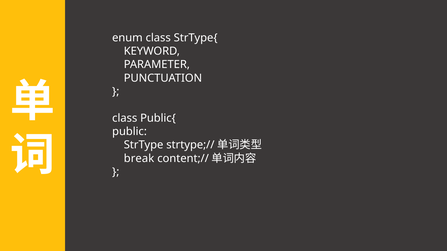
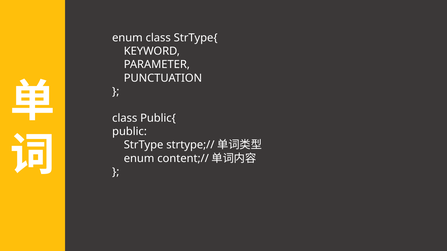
break: break -> enum (139, 159)
